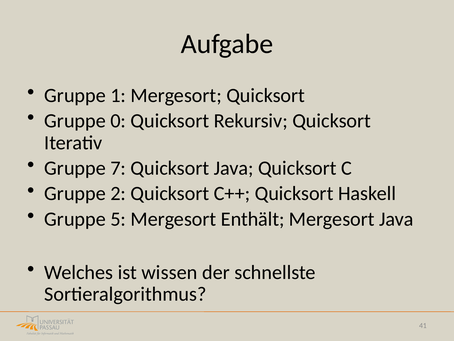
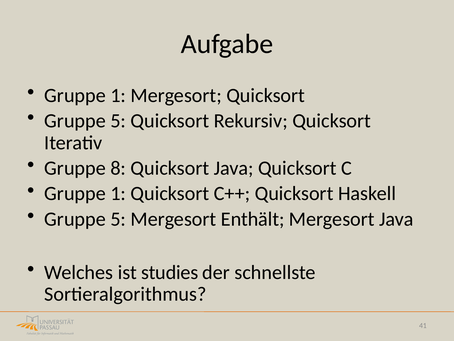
0: 0 -> 5 (118, 121)
7: 7 -> 8 (118, 168)
2: 2 -> 1 (118, 193)
wissen: wissen -> studies (170, 272)
